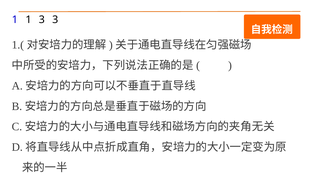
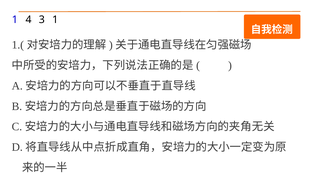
1 1: 1 -> 4 (29, 20)
3 3: 3 -> 1 (55, 20)
